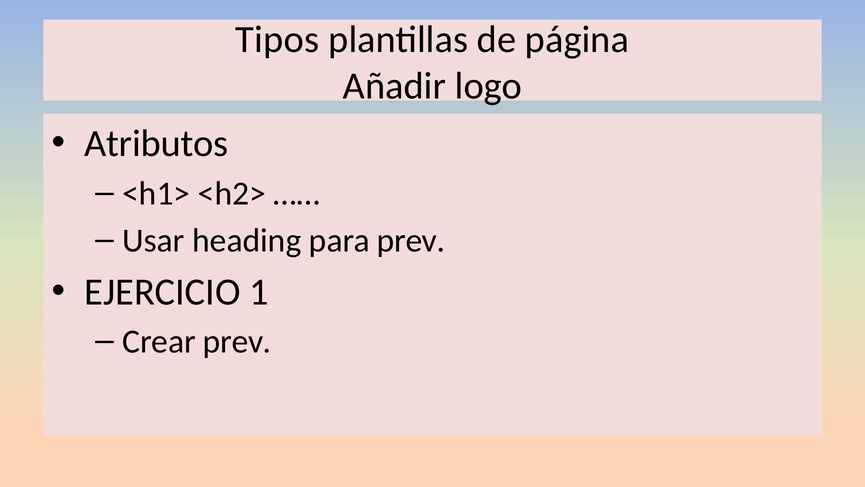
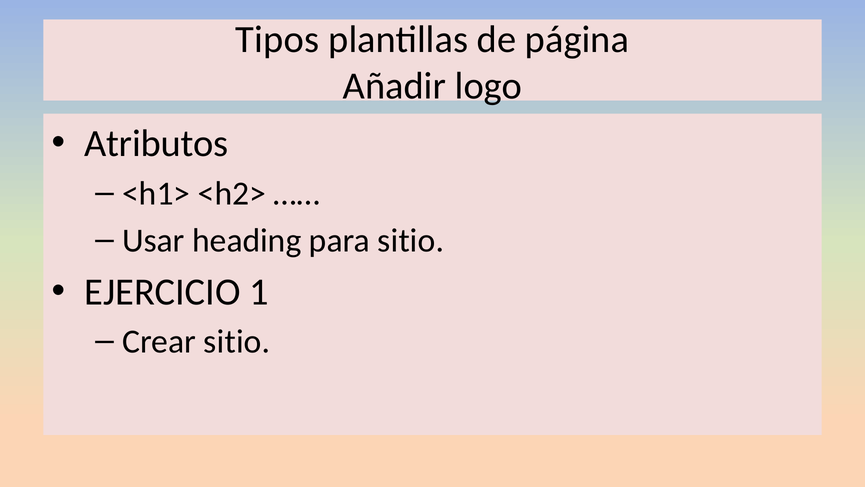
para prev: prev -> sitio (411, 240)
Crear prev: prev -> sitio (237, 341)
